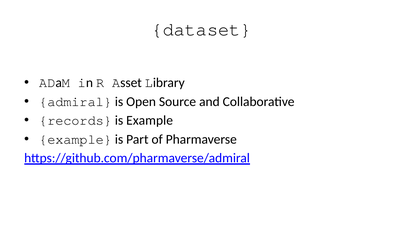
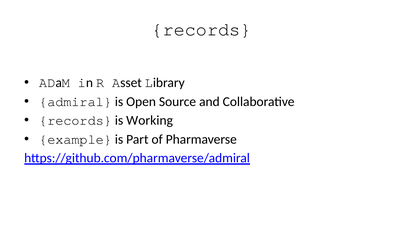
dataset: dataset -> records (201, 29)
is Example: Example -> Working (150, 120)
